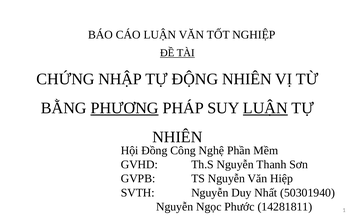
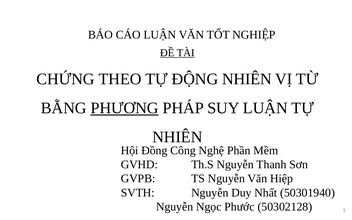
NHẬP: NHẬP -> THEO (120, 79)
LUẬN underline: present -> none (265, 108)
14281811: 14281811 -> 50302128 (285, 207)
